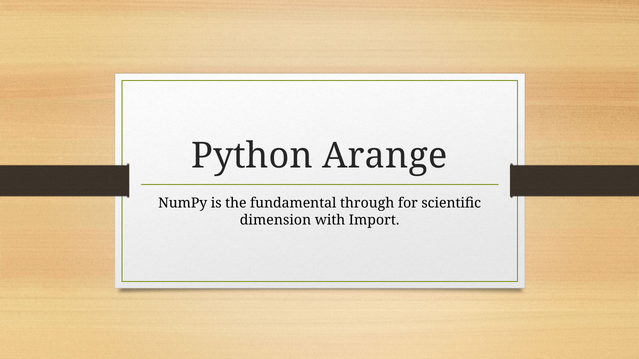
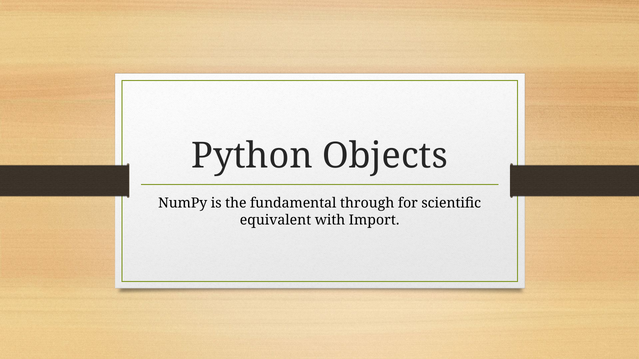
Arange: Arange -> Objects (385, 156)
dimension: dimension -> equivalent (276, 220)
